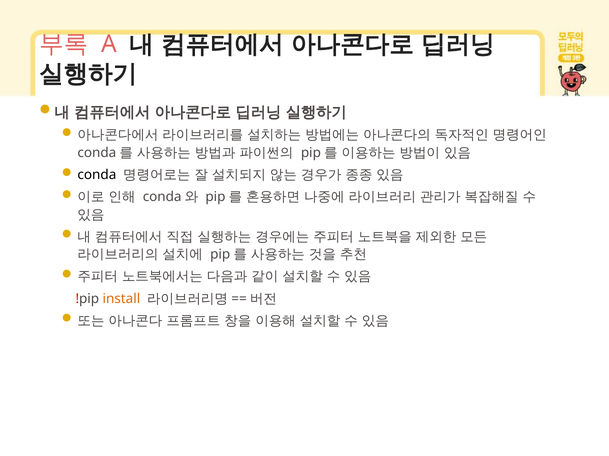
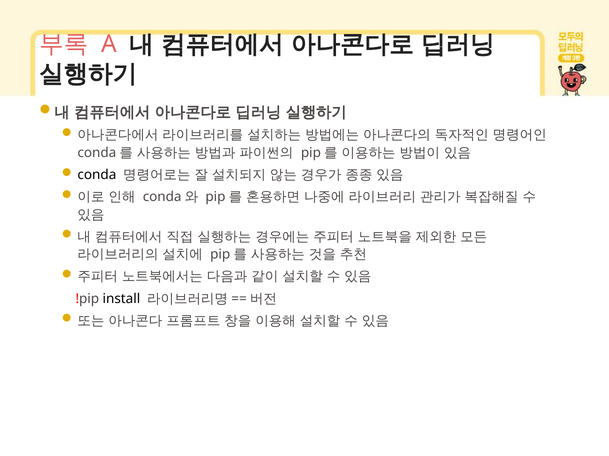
install colour: orange -> black (121, 299)
